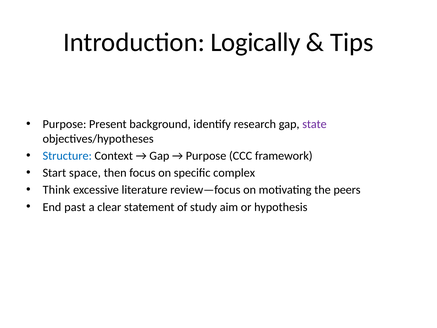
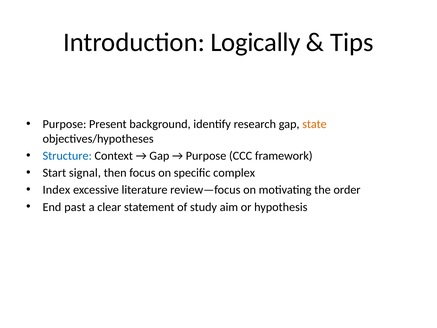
state colour: purple -> orange (314, 124)
space: space -> signal (85, 173)
Think: Think -> Index (56, 190)
peers: peers -> order (347, 190)
